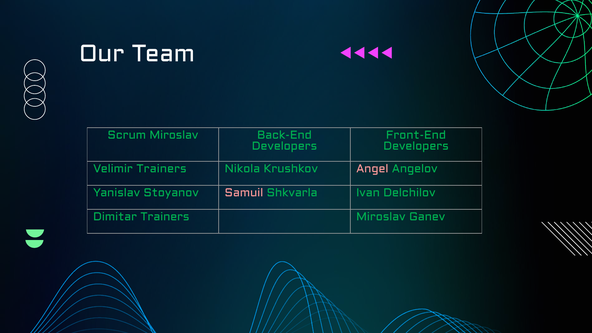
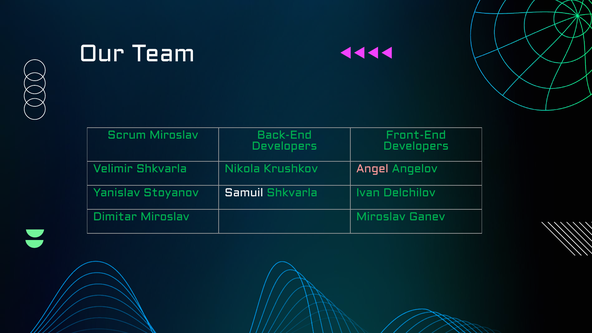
Velimir Trainers: Trainers -> Shkvarla (162, 169)
Samuil colour: pink -> white (244, 193)
Dimitar Trainers: Trainers -> Miroslav (165, 217)
